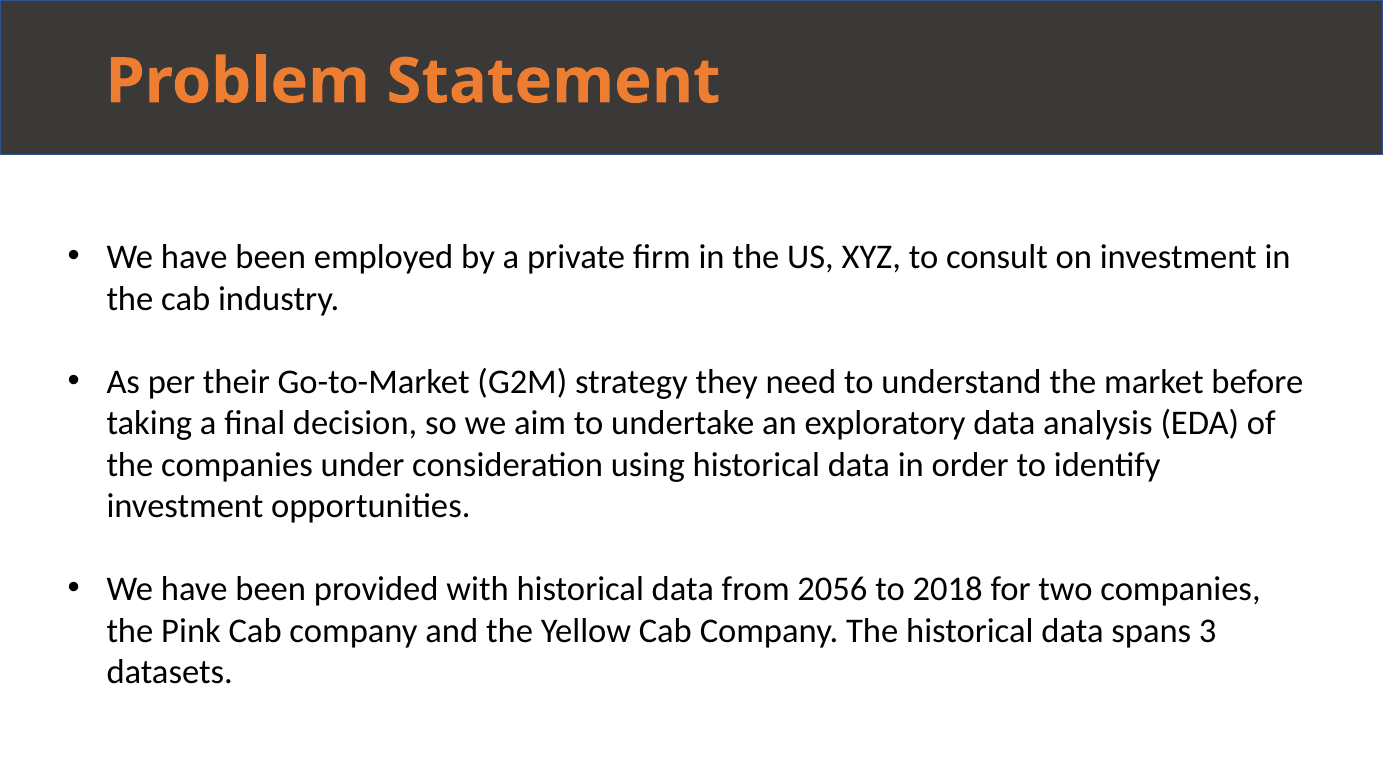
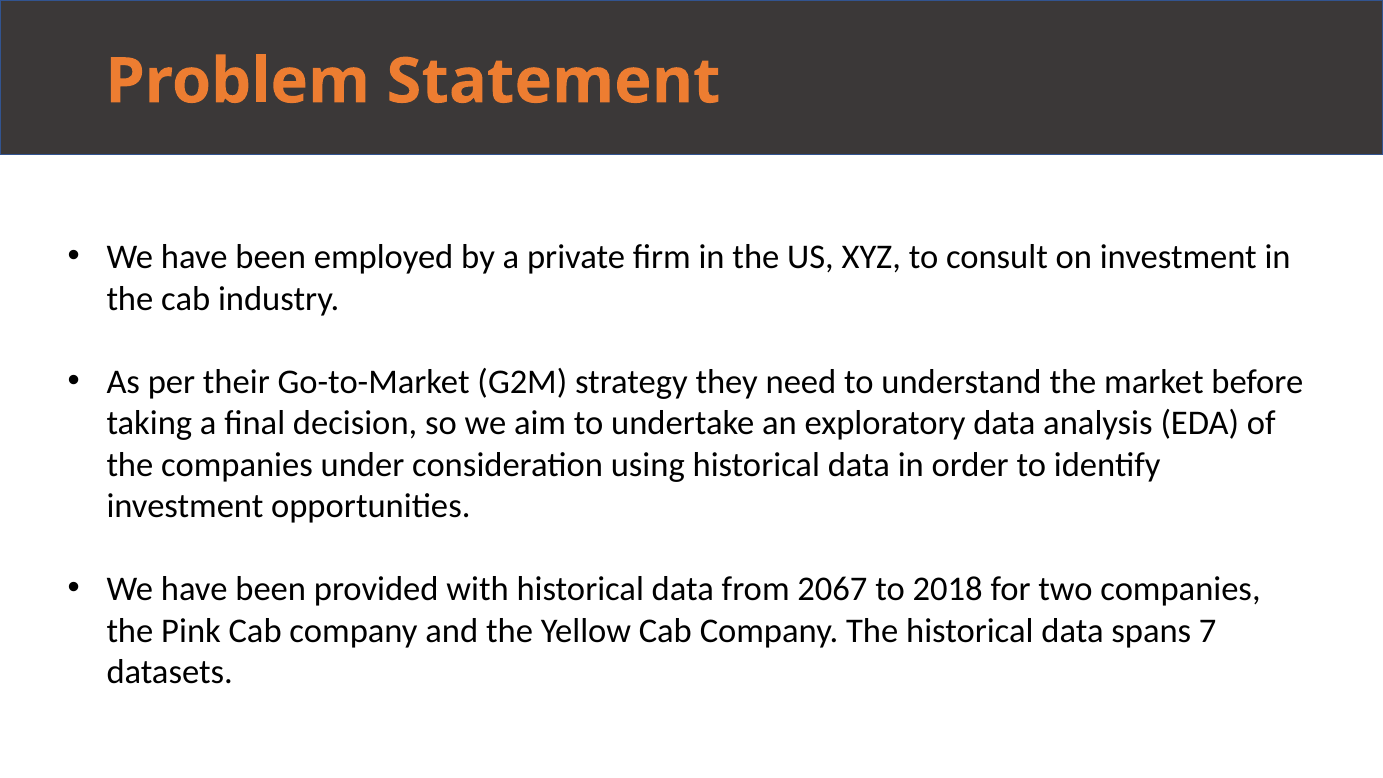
2056: 2056 -> 2067 (832, 589)
3: 3 -> 7 (1208, 631)
